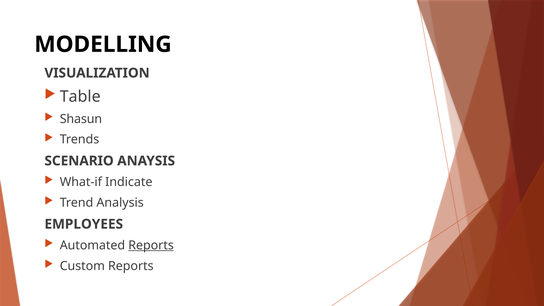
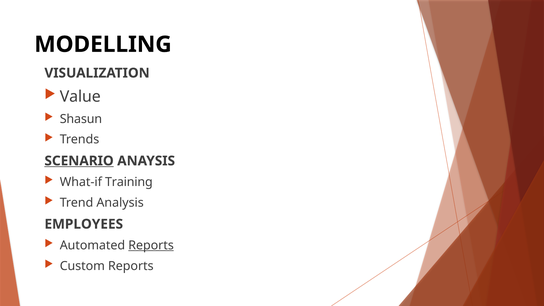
Table: Table -> Value (80, 96)
SCENARIO underline: none -> present (79, 161)
Indicate: Indicate -> Training (129, 182)
